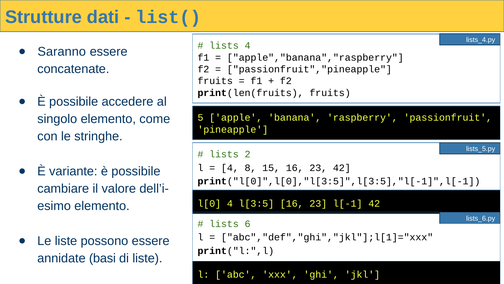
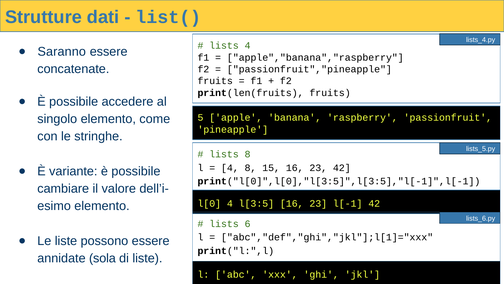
lists 2: 2 -> 8 (248, 154)
basi: basi -> sola (102, 258)
